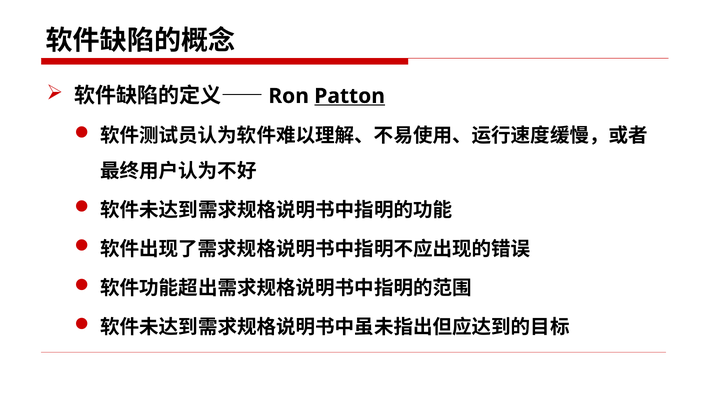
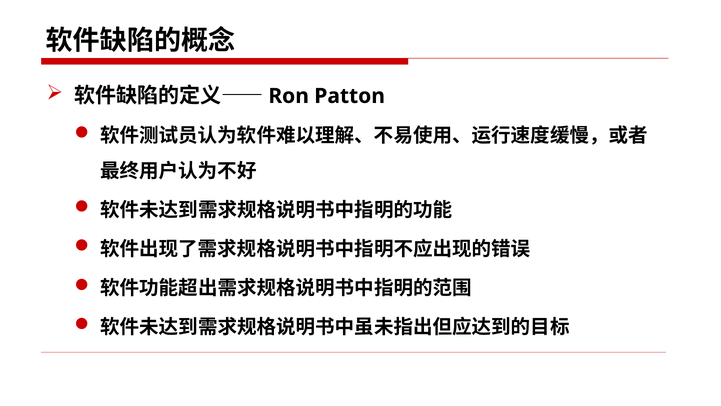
Patton underline: present -> none (350, 96)
